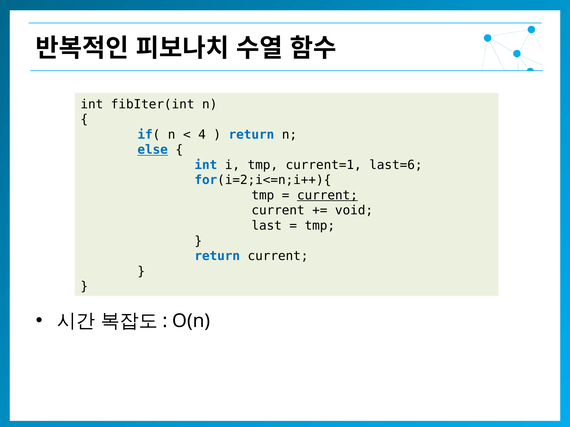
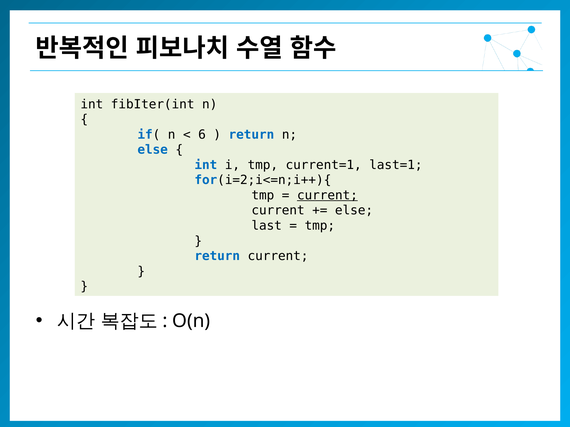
4: 4 -> 6 (202, 135)
else underline: present -> none (153, 150)
last=6: last=6 -> last=1 (396, 165)
void: void -> else (354, 211)
